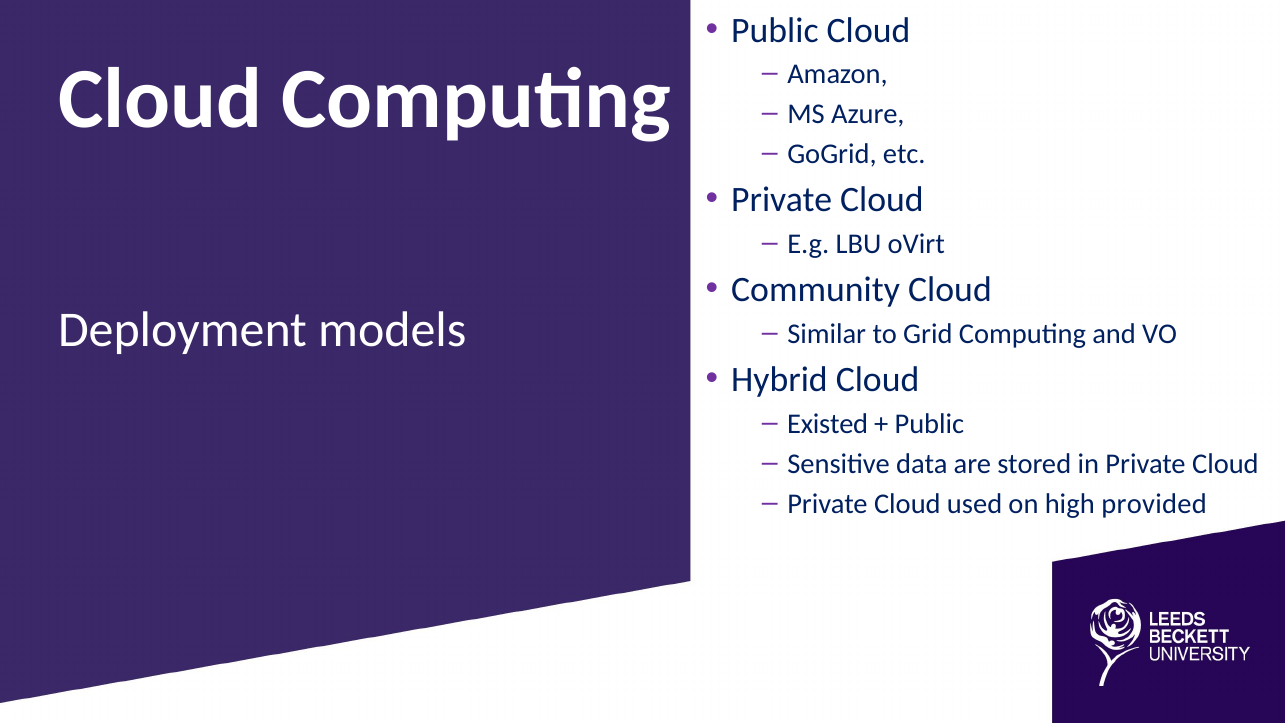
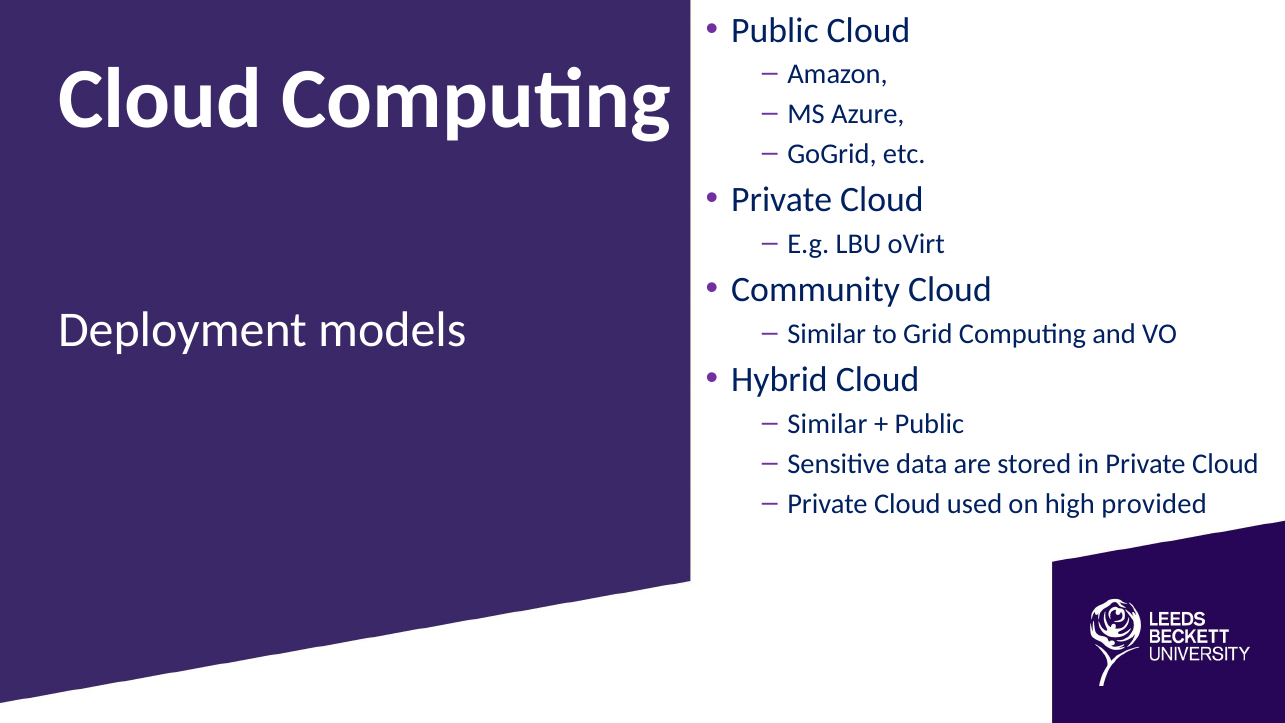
Existed: Existed -> Similar (827, 424)
